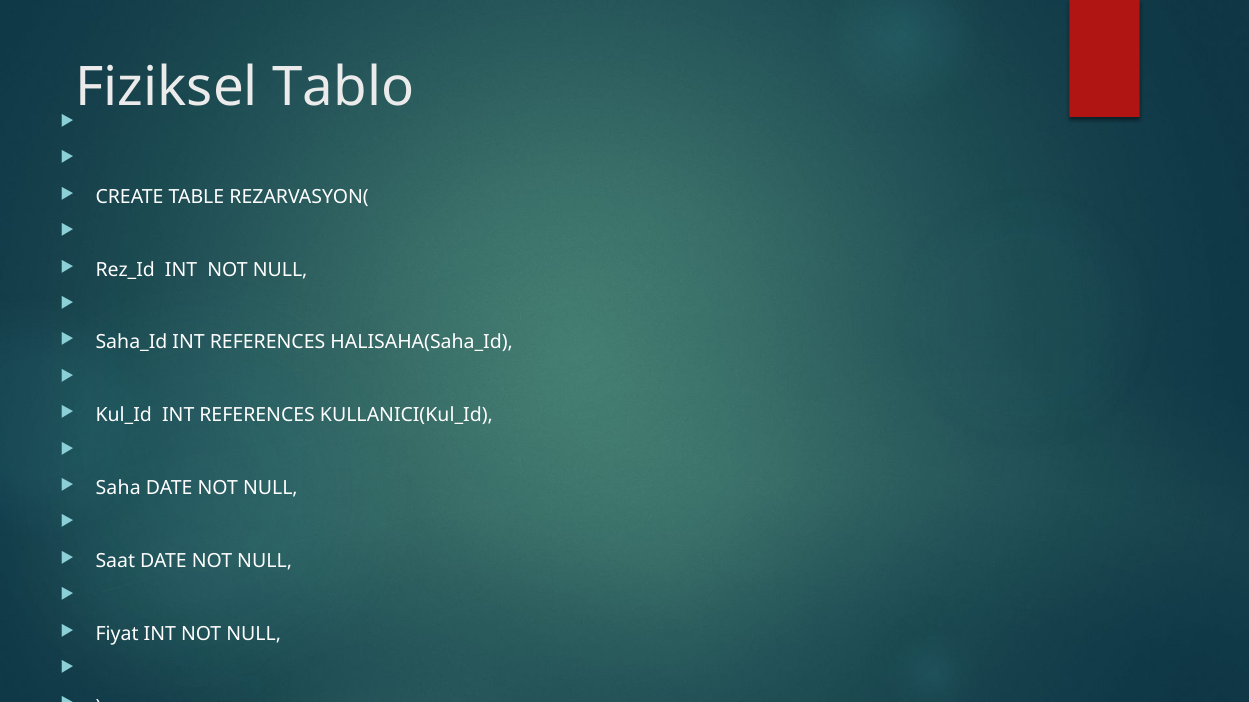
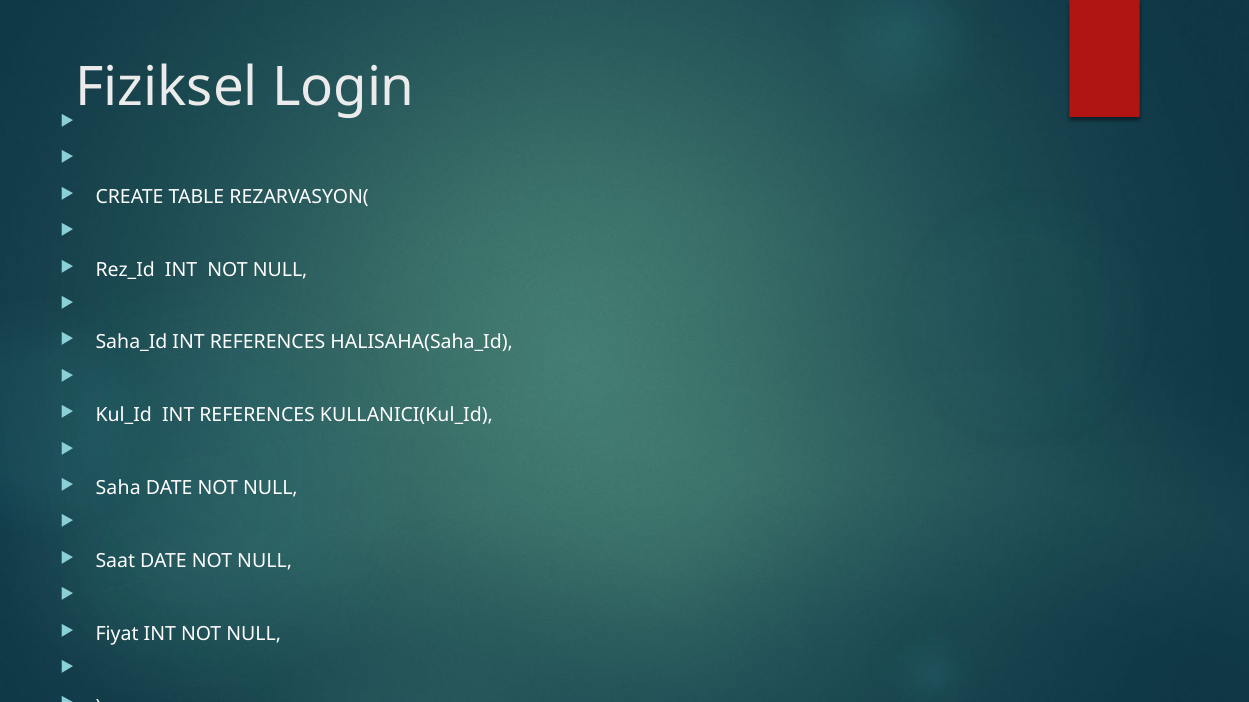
Tablo: Tablo -> Login (343, 88)
